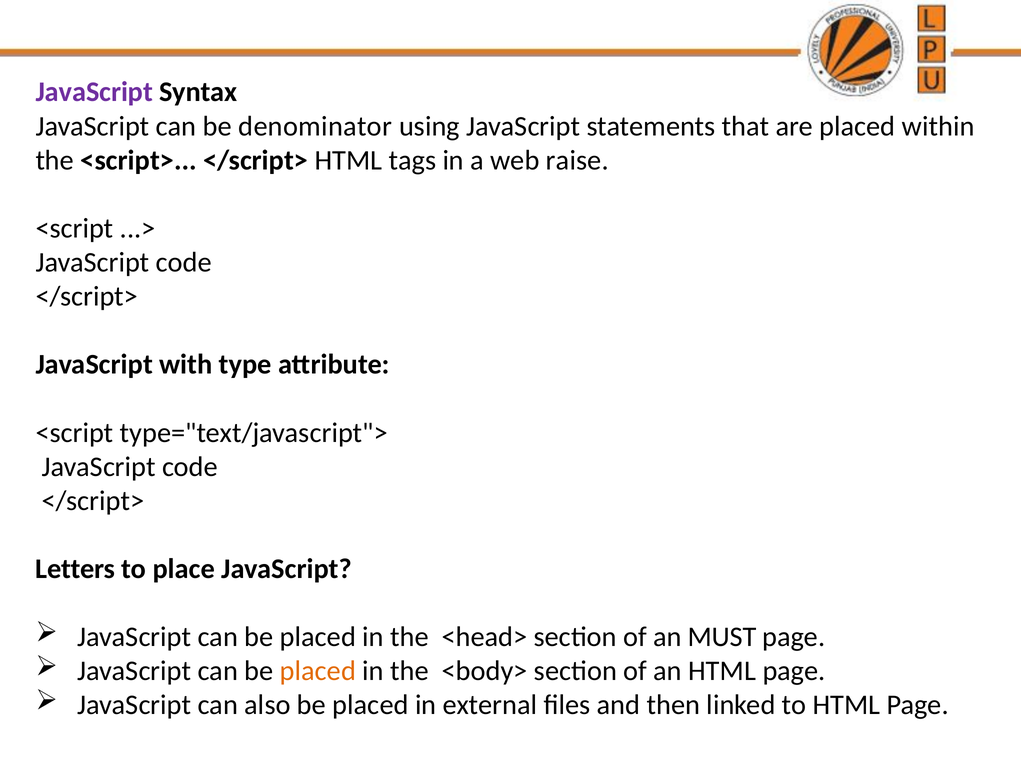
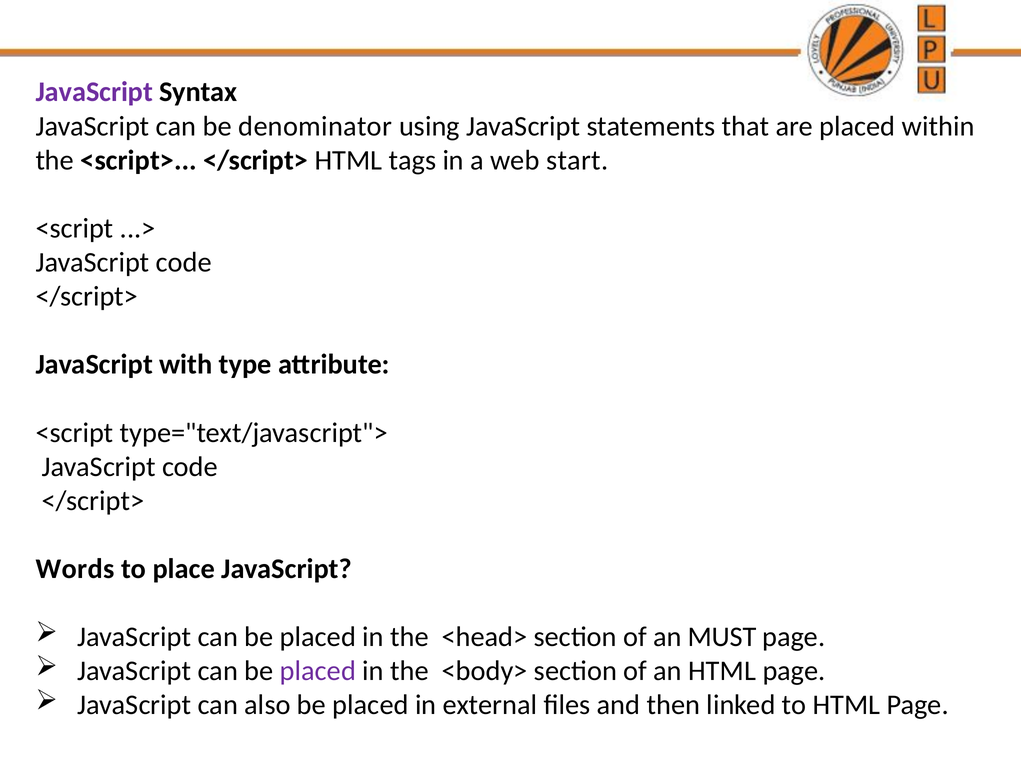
raise: raise -> start (577, 160)
Letters: Letters -> Words (75, 569)
placed colour: orange -> purple (318, 671)
